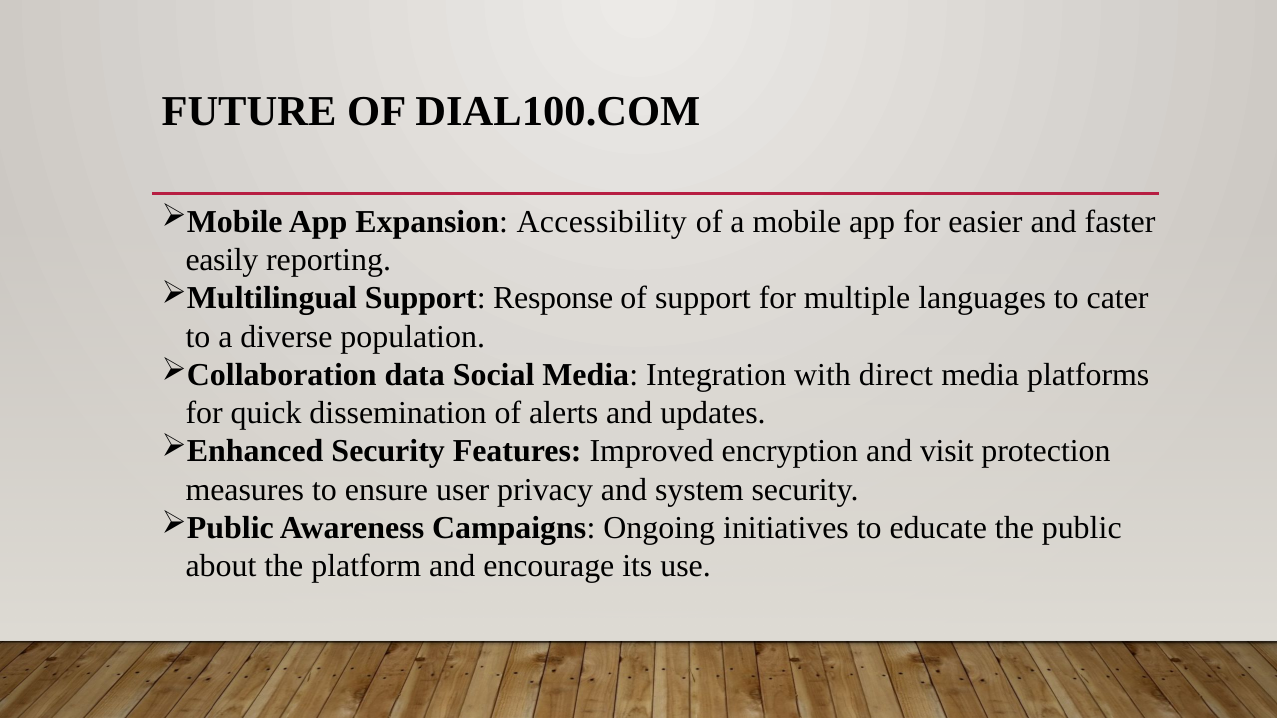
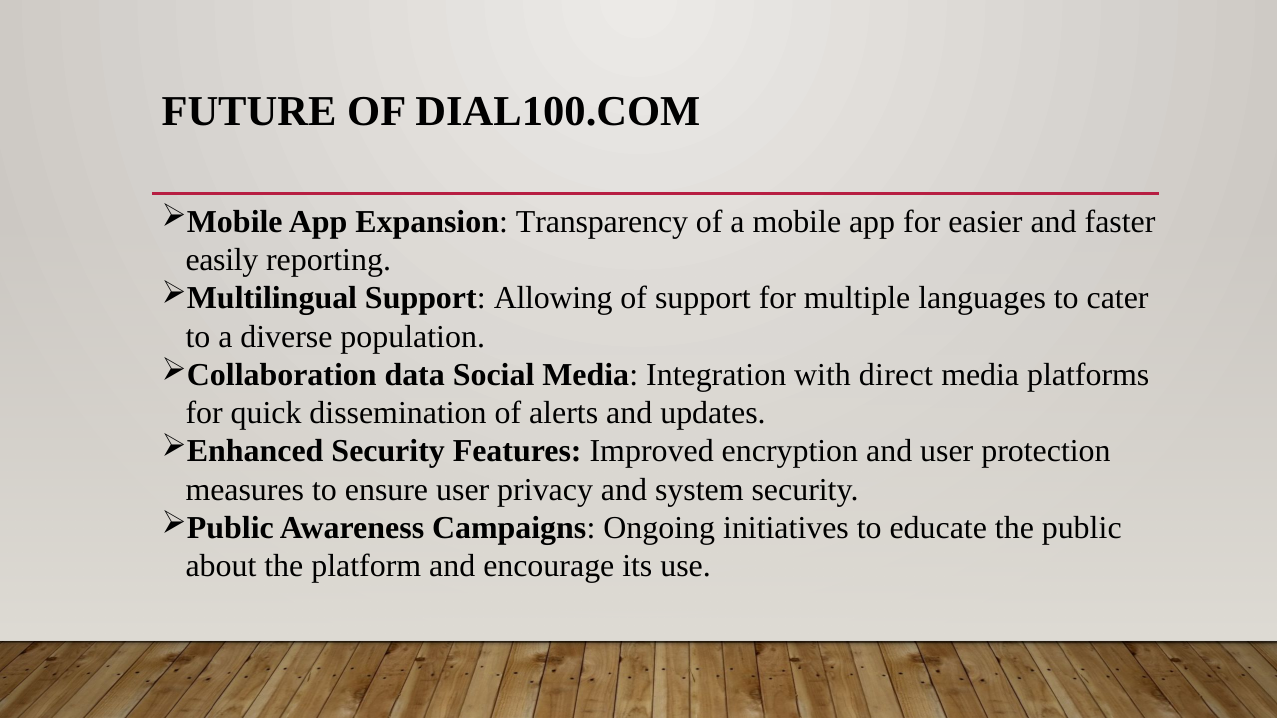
Accessibility: Accessibility -> Transparency (602, 222)
Response: Response -> Allowing (553, 298)
and visit: visit -> user (947, 452)
